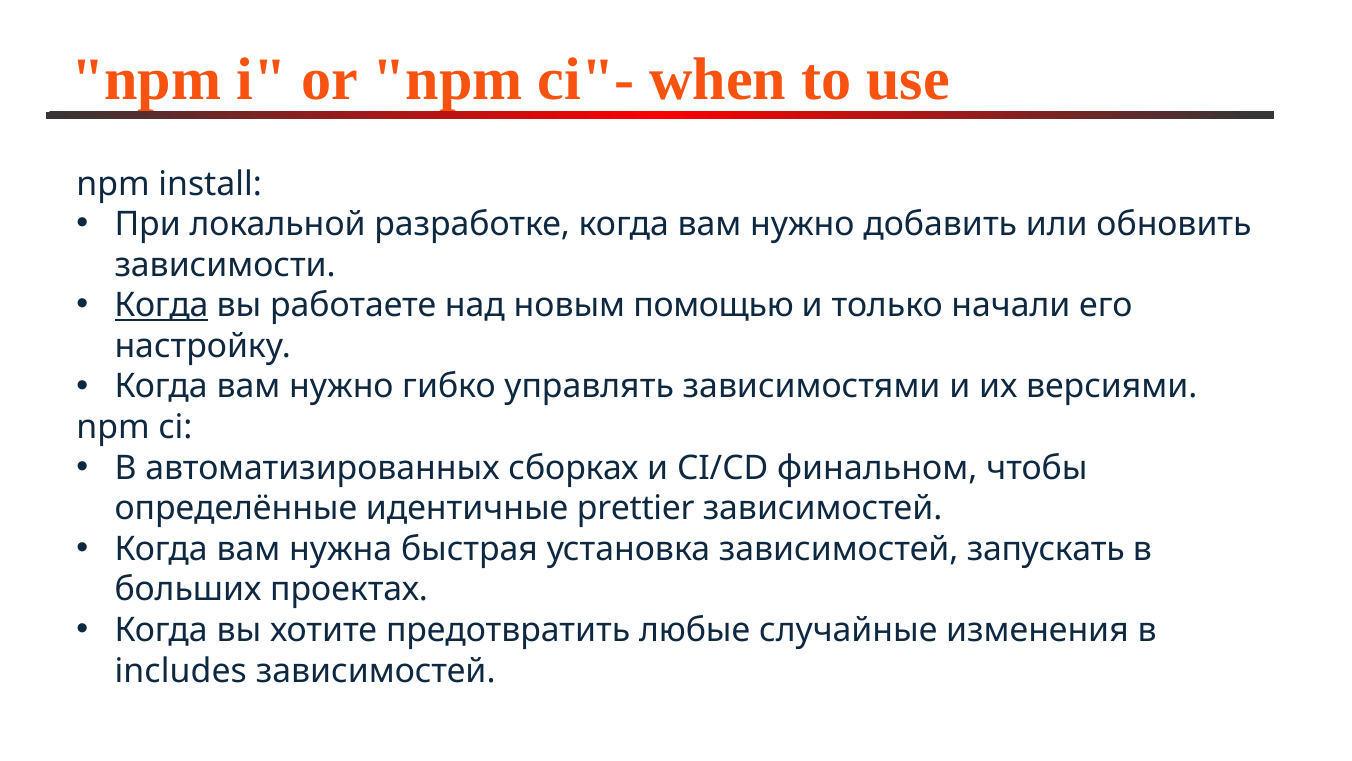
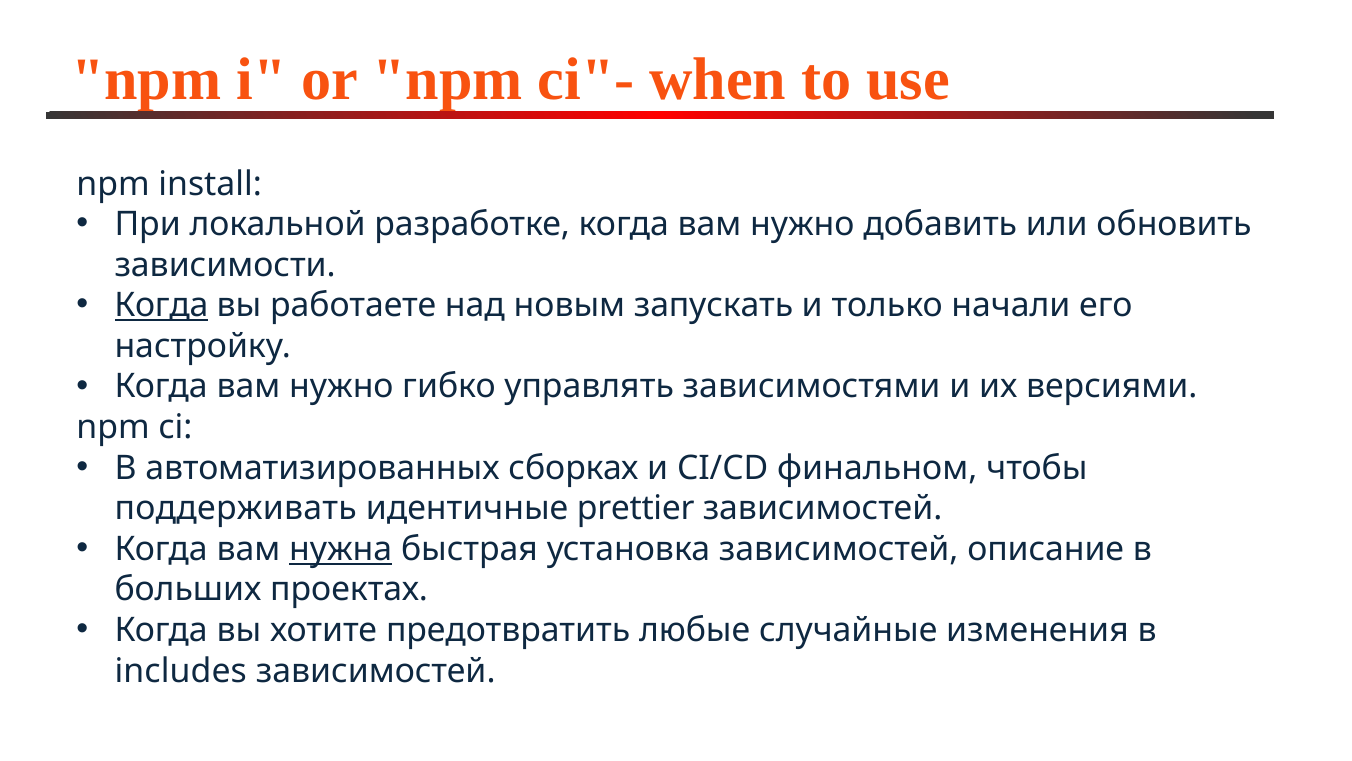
помощью: помощью -> запускать (714, 305)
определённые: определённые -> поддерживать (236, 508)
нужна underline: none -> present (341, 549)
запускать: запускать -> описание (1046, 549)
